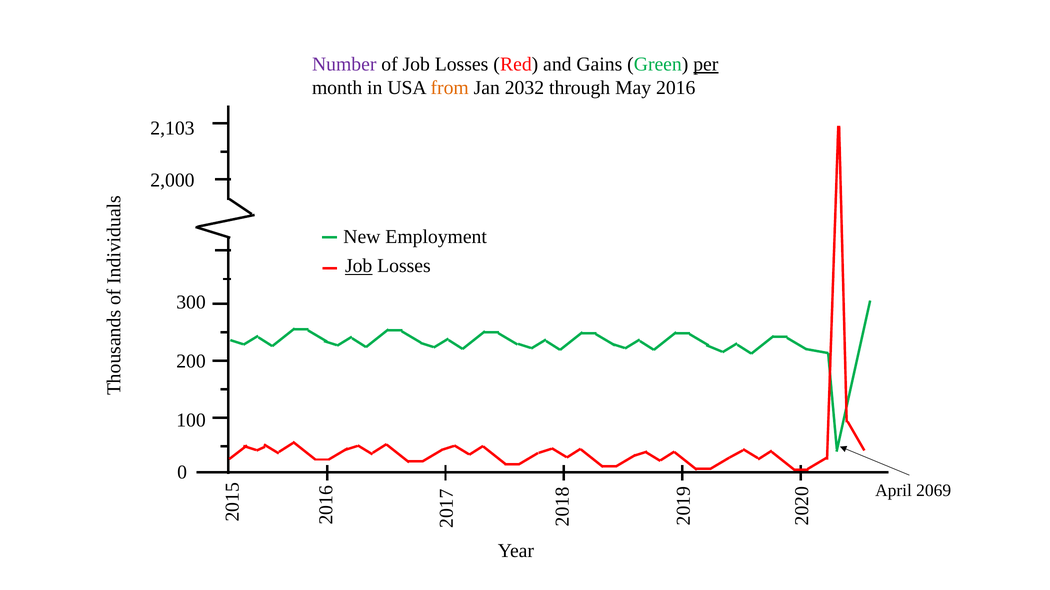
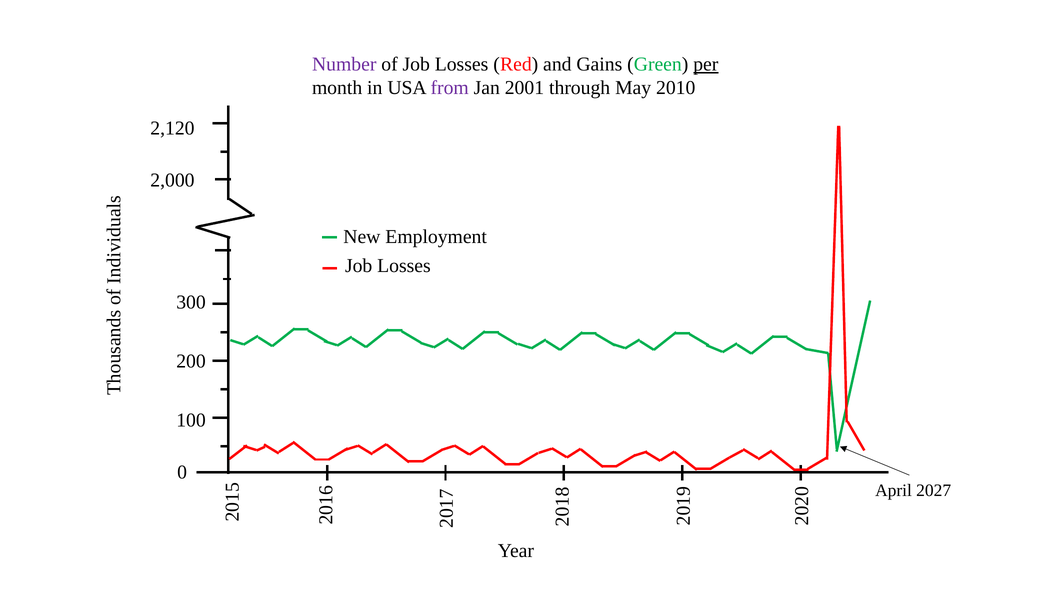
from colour: orange -> purple (450, 88)
2032: 2032 -> 2001 (524, 88)
2016: 2016 -> 2010 (676, 88)
2,103: 2,103 -> 2,120 (172, 128)
Job underline: present -> none (359, 266)
2069: 2069 -> 2027 (934, 491)
